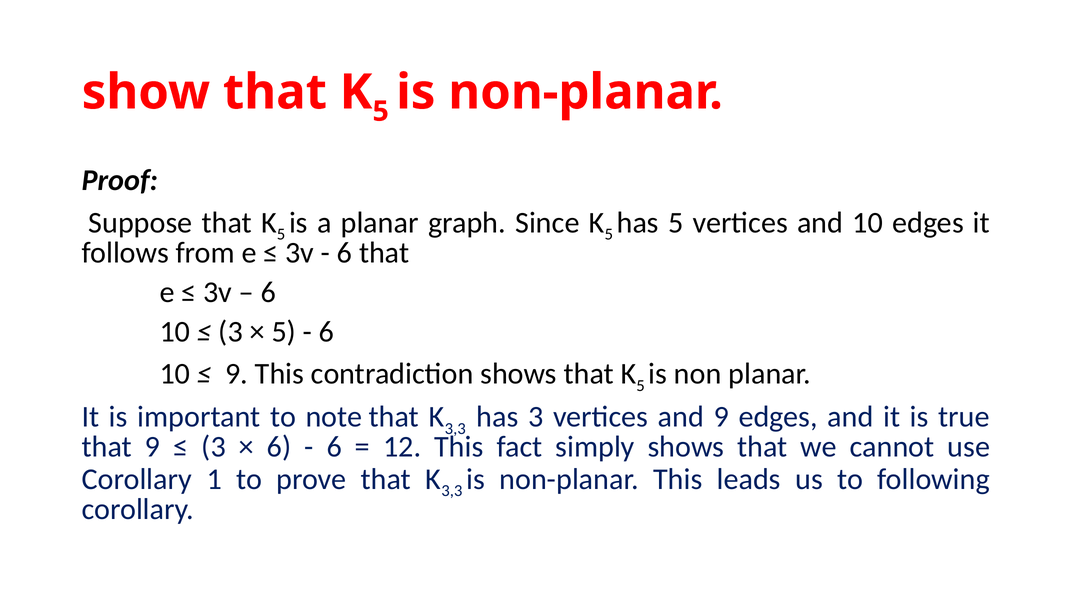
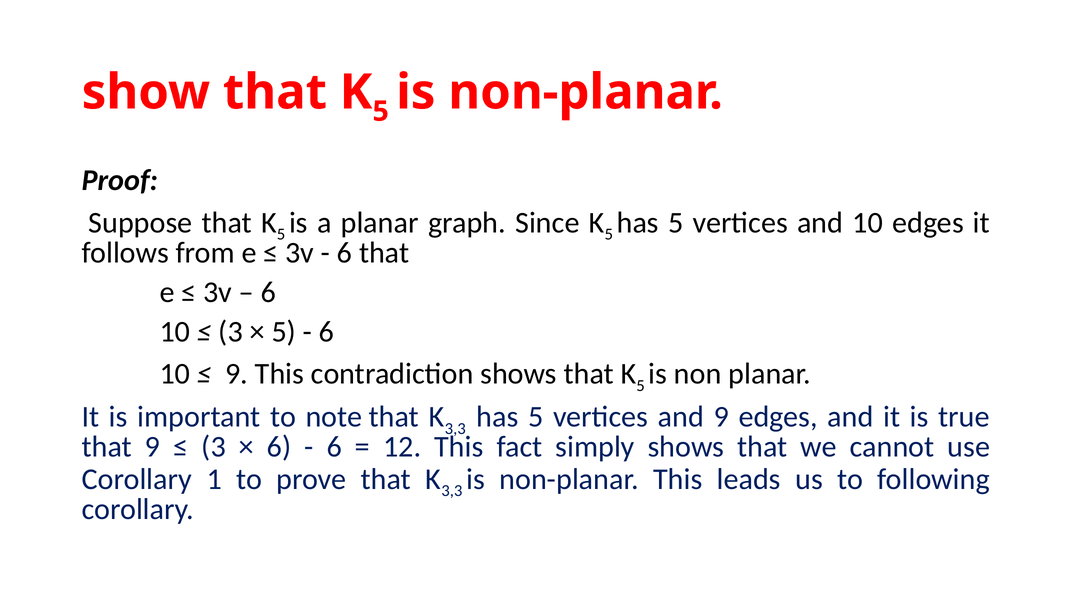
3: 3 -> 5 (536, 417)
